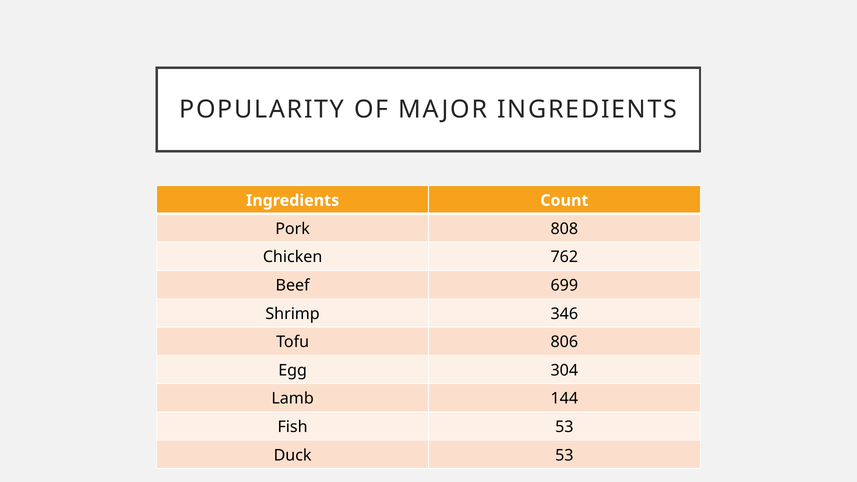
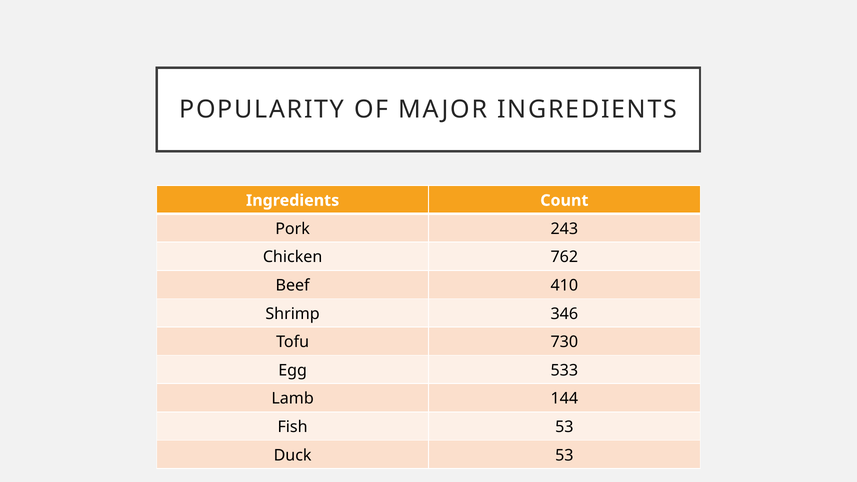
808: 808 -> 243 (564, 229)
699: 699 -> 410 (564, 285)
806: 806 -> 730 (564, 342)
304: 304 -> 533 (564, 370)
